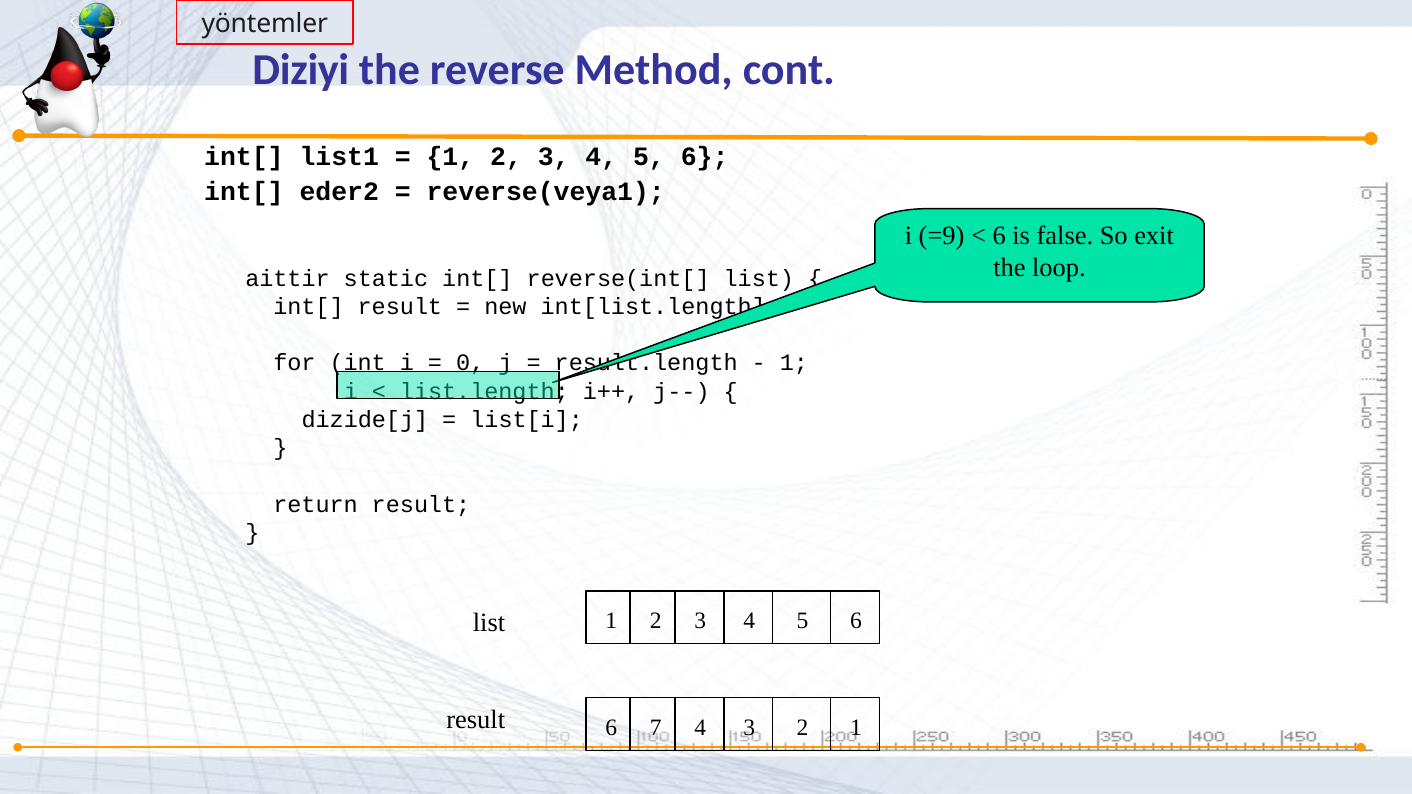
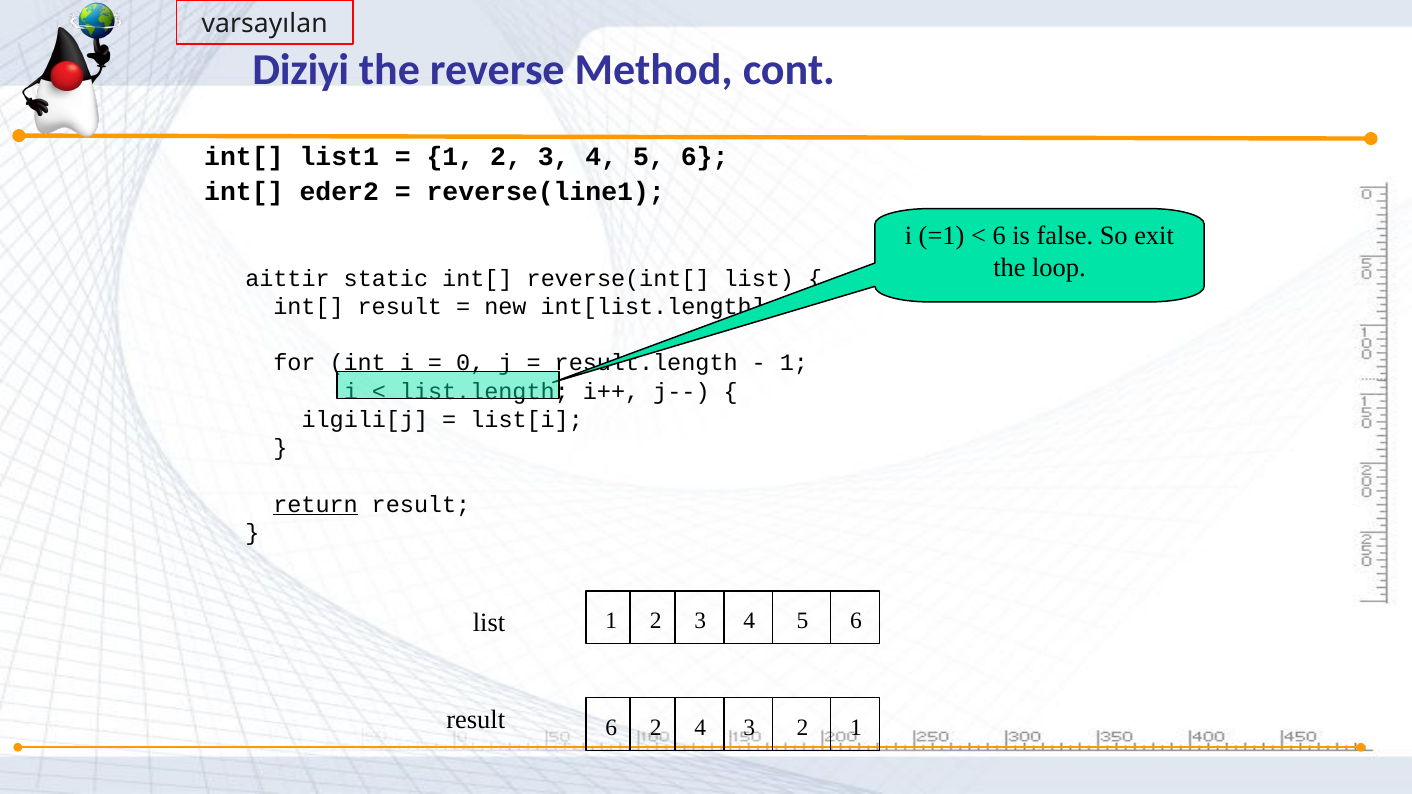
yöntemler: yöntemler -> varsayılan (265, 24)
reverse(veya1: reverse(veya1 -> reverse(line1 (546, 191)
=9: =9 -> =1 (942, 236)
dizide[j: dizide[j -> ilgili[j (365, 420)
return underline: none -> present (316, 504)
6 7: 7 -> 2 (656, 728)
